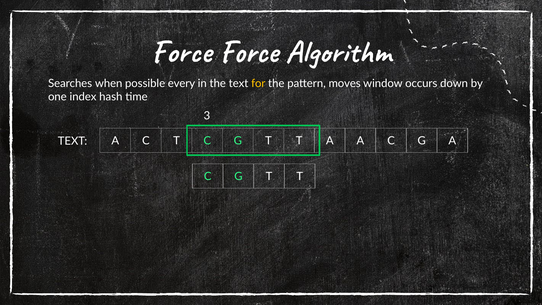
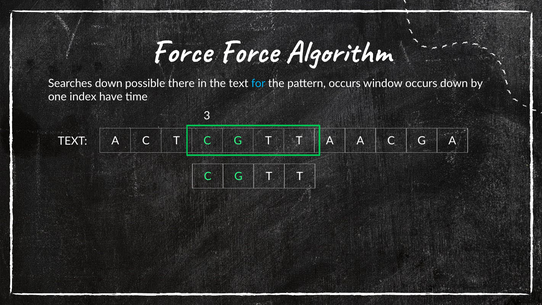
Searches when: when -> down (109, 83)
every: every -> there (181, 83)
for colour: yellow -> light blue (258, 83)
pattern moves: moves -> occurs (345, 83)
hash: hash -> have (111, 97)
